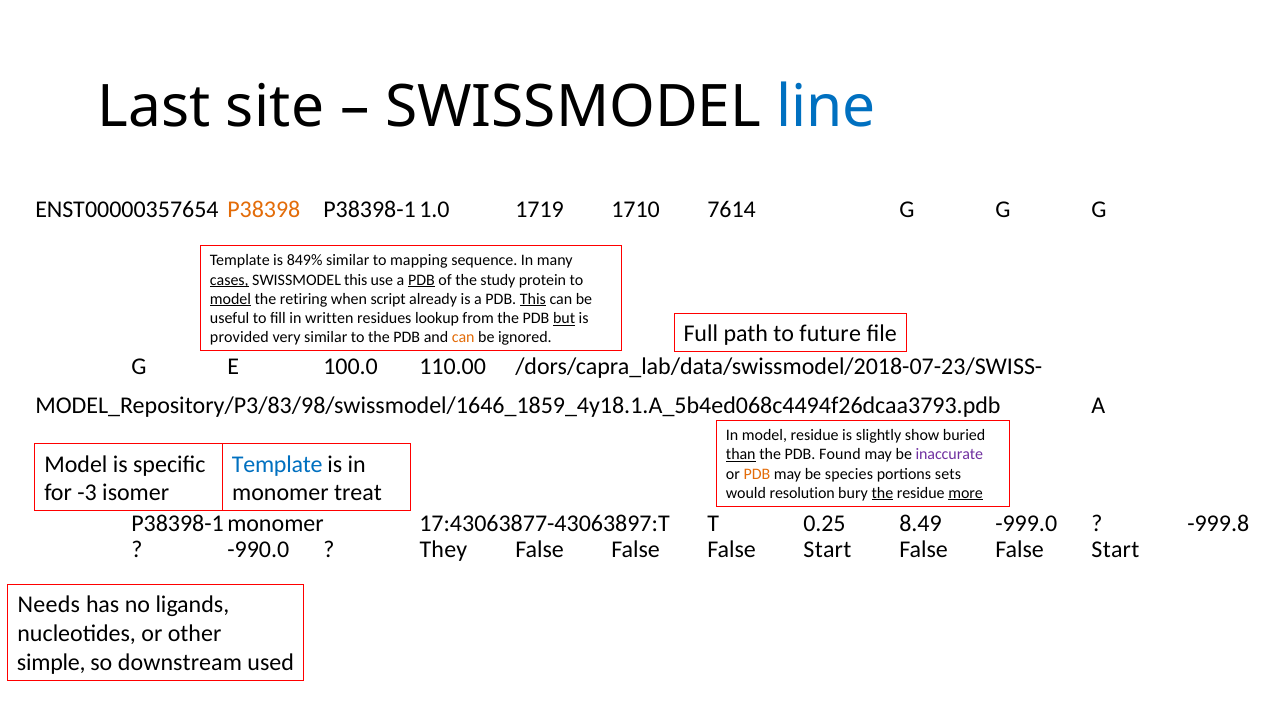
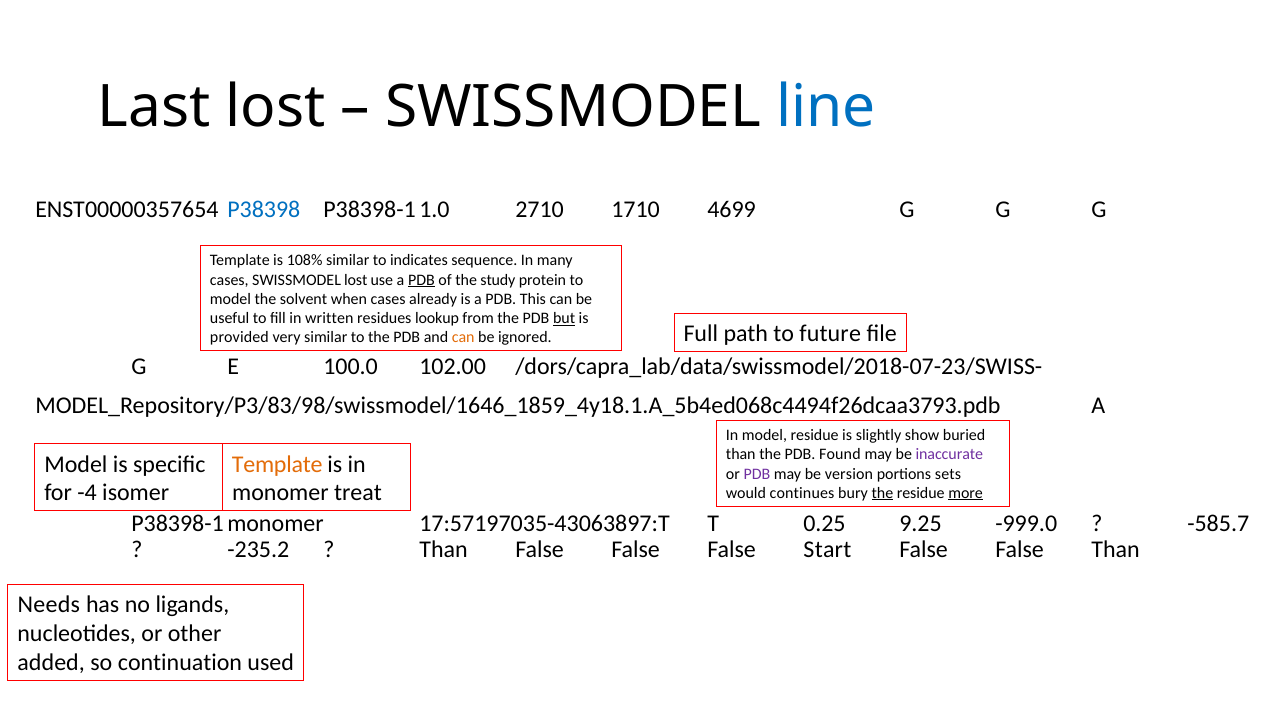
Last site: site -> lost (275, 108)
P38398 colour: orange -> blue (264, 209)
1719: 1719 -> 2710 (540, 209)
7614: 7614 -> 4699 (732, 209)
849%: 849% -> 108% (305, 261)
mapping: mapping -> indicates (419, 261)
cases underline: present -> none (229, 280)
SWISSMODEL this: this -> lost (356, 280)
model underline: present -> none (231, 299)
retiring: retiring -> solvent (304, 299)
when script: script -> cases (388, 299)
This underline: present -> none (533, 299)
110.00: 110.00 -> 102.00 (453, 366)
than underline: present -> none (741, 455)
Template colour: blue -> orange (277, 464)
PDB colour: orange -> purple (757, 474)
species: species -> version (849, 474)
-3: -3 -> -4 (87, 493)
resolution: resolution -> continues (802, 493)
17:43063877-43063897:T: 17:43063877-43063897:T -> 17:57197035-43063897:T (545, 523)
8.49: 8.49 -> 9.25 (920, 523)
-999.8: -999.8 -> -585.7 (1218, 523)
-990.0: -990.0 -> -235.2 (258, 549)
They: They -> Than (444, 549)
Start: Start -> Than (1116, 549)
simple: simple -> added (51, 663)
downstream: downstream -> continuation (180, 663)
